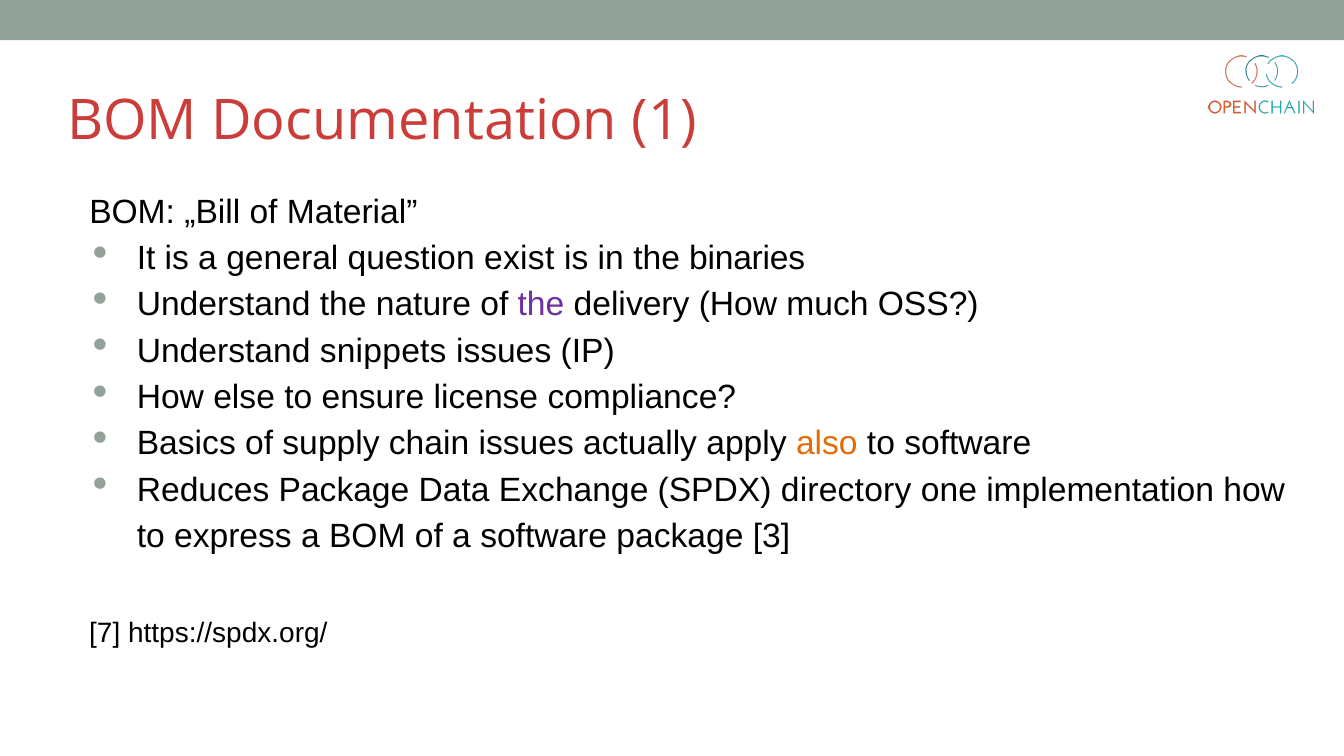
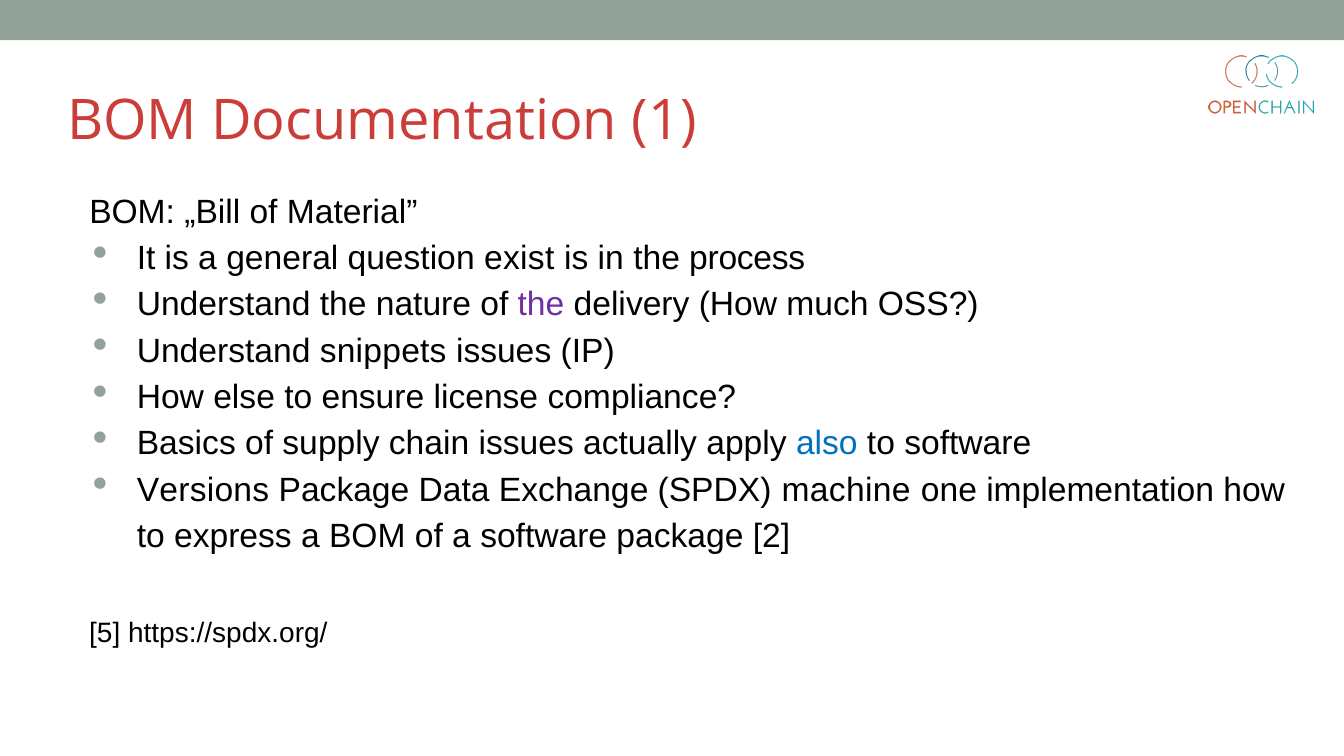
binaries: binaries -> process (747, 258)
also colour: orange -> blue (827, 444)
Reduces: Reduces -> Versions (203, 490)
directory: directory -> machine (846, 490)
3: 3 -> 2 (771, 537)
7: 7 -> 5 (105, 633)
